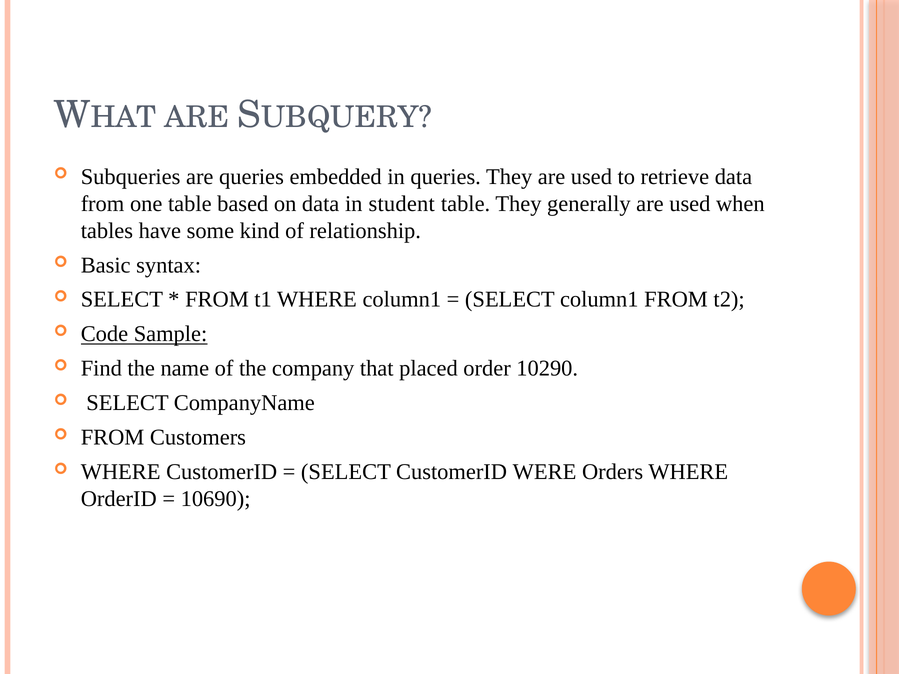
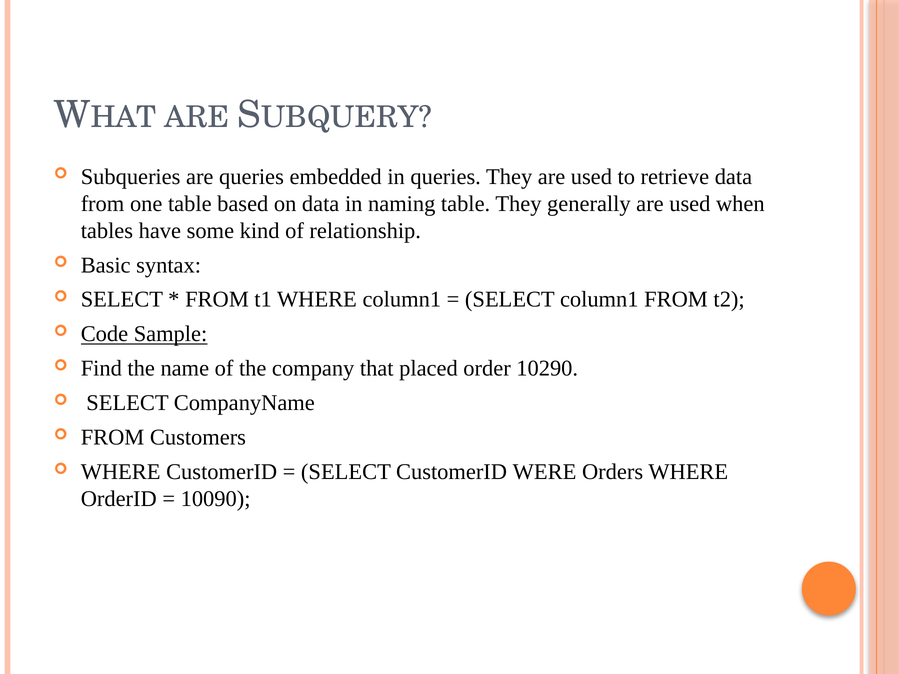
student: student -> naming (402, 204)
10690: 10690 -> 10090 (216, 499)
